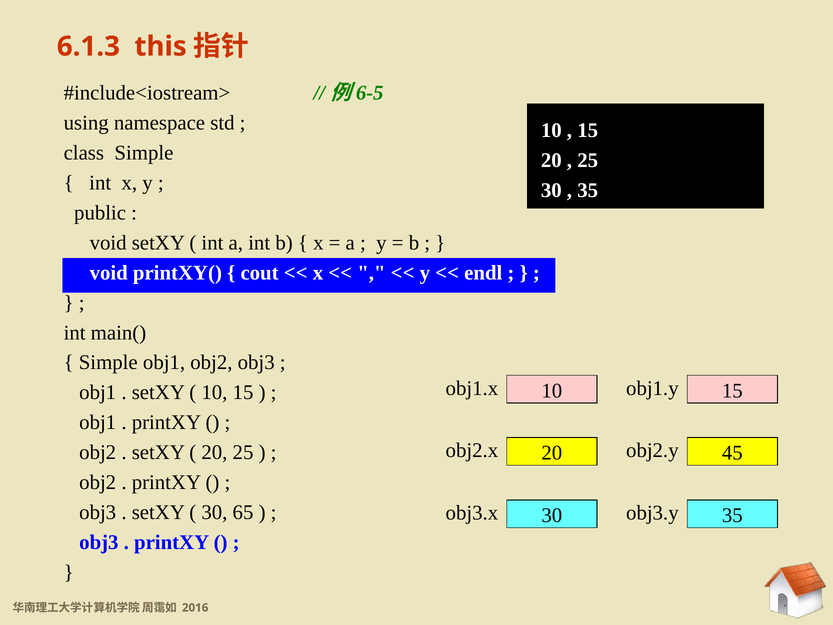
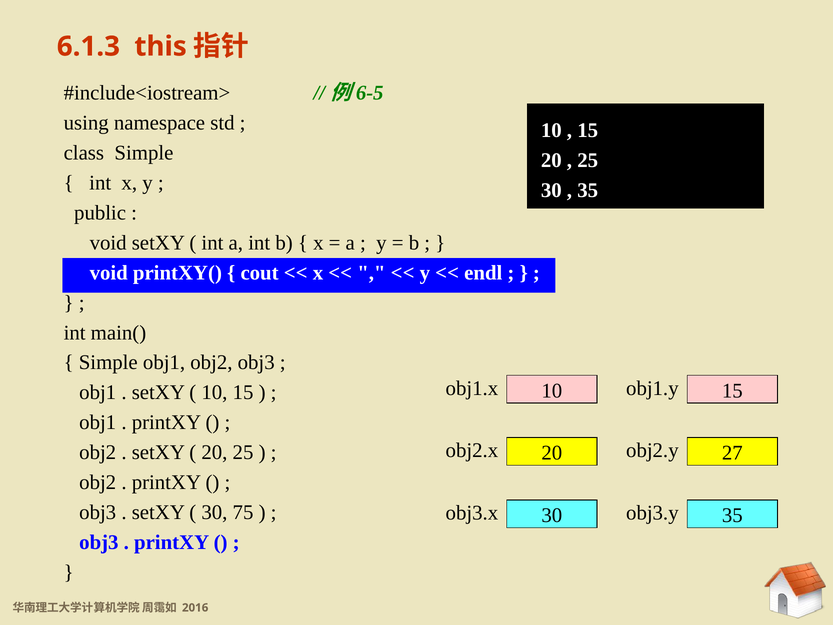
45: 45 -> 27 (732, 453)
65: 65 -> 75 (243, 512)
